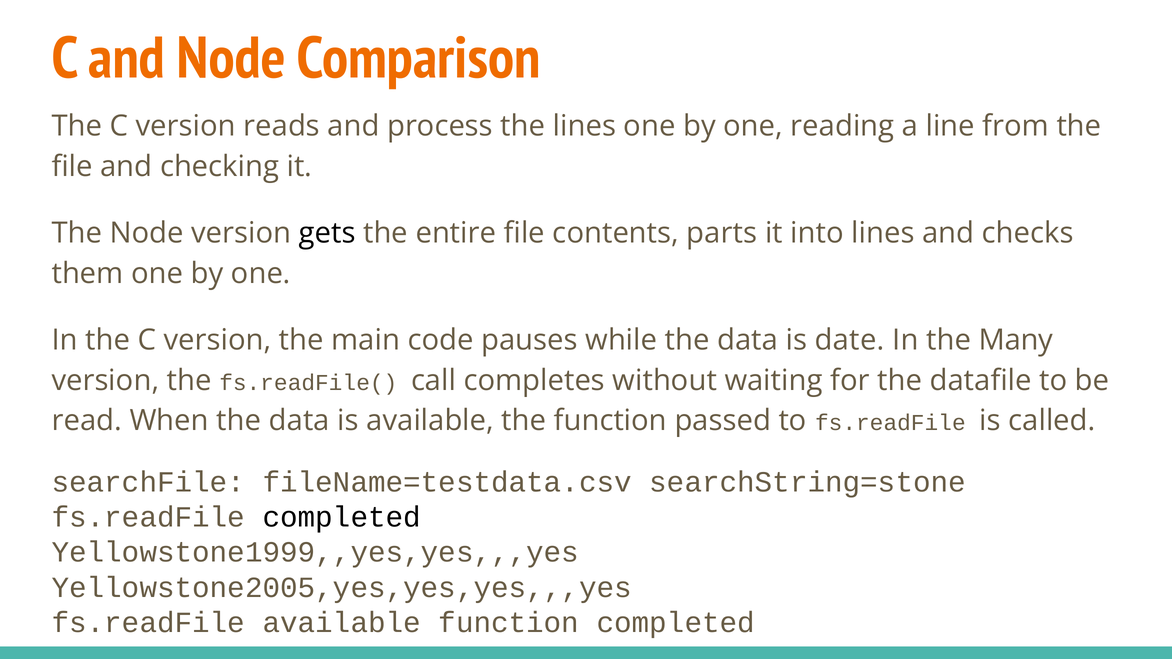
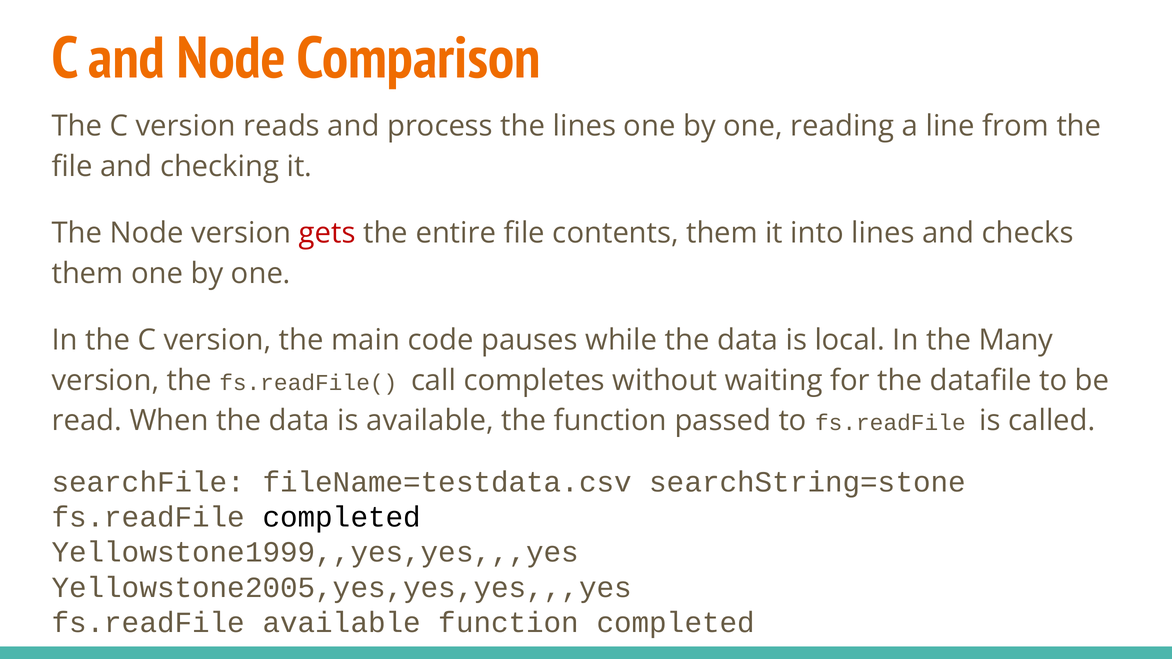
gets colour: black -> red (327, 233)
contents parts: parts -> them (722, 233)
date: date -> local (850, 340)
